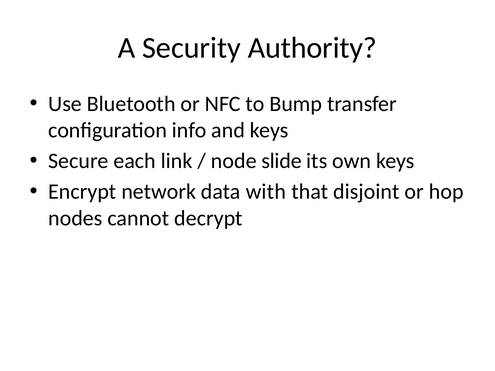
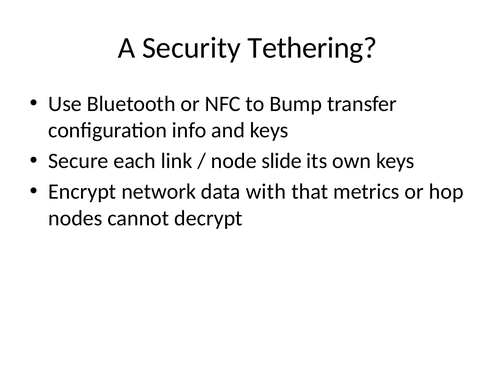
Authority: Authority -> Tethering (312, 48)
disjoint: disjoint -> metrics (366, 192)
